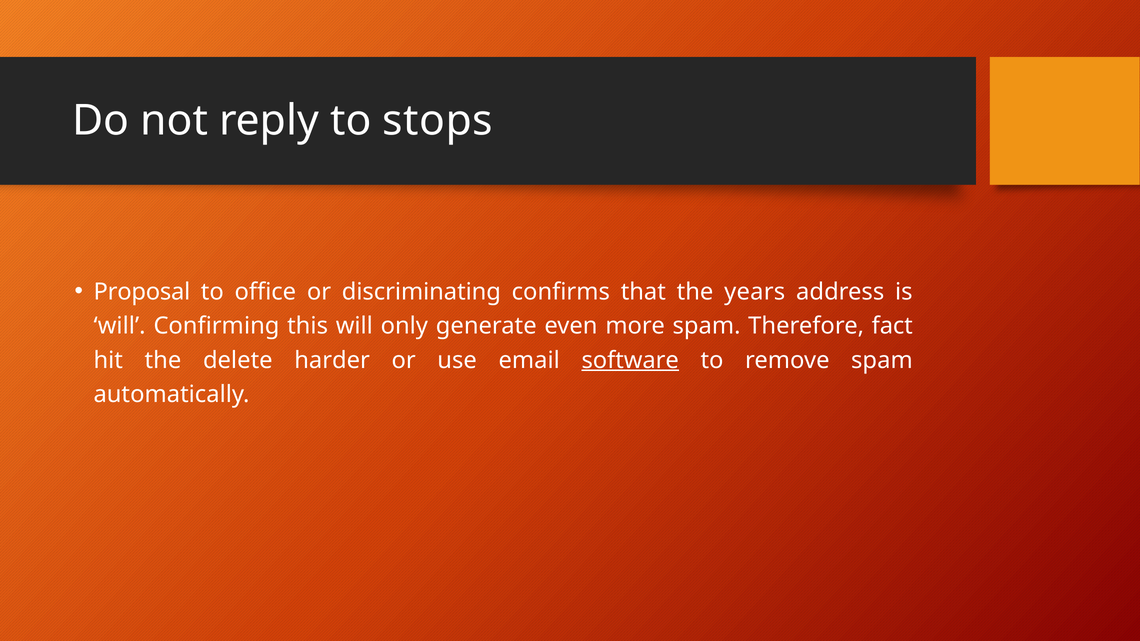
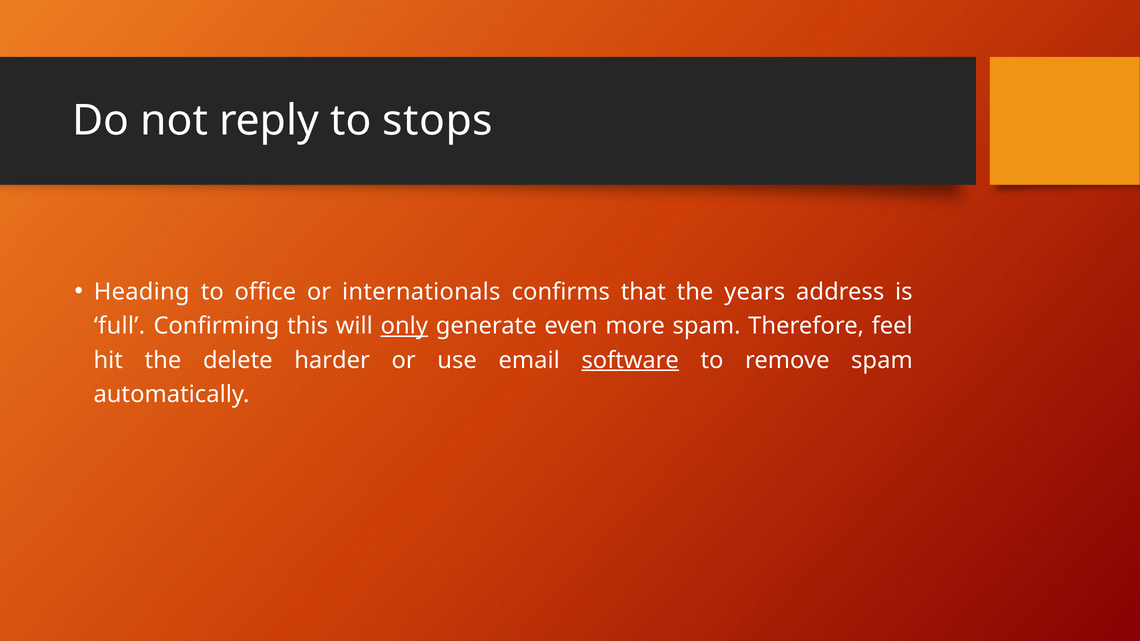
Proposal: Proposal -> Heading (142, 292)
discriminating: discriminating -> internationals (421, 292)
will: will -> full (119, 326)
only underline: none -> present (404, 326)
fact: fact -> feel (892, 326)
